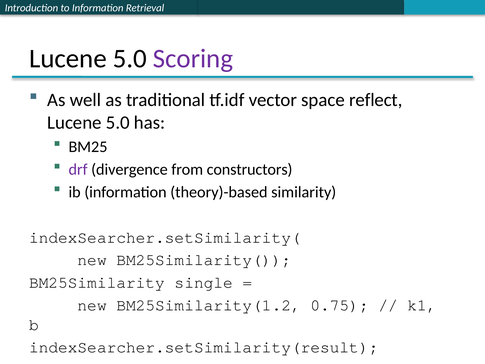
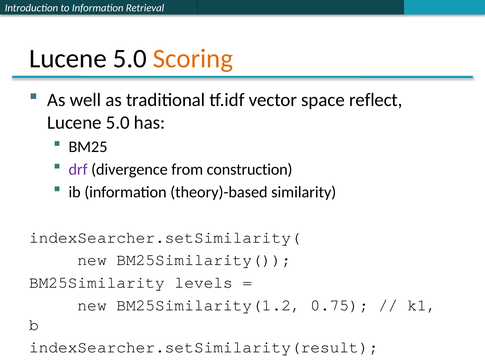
Scoring colour: purple -> orange (193, 58)
constructors: constructors -> construction (250, 169)
single: single -> levels (204, 282)
